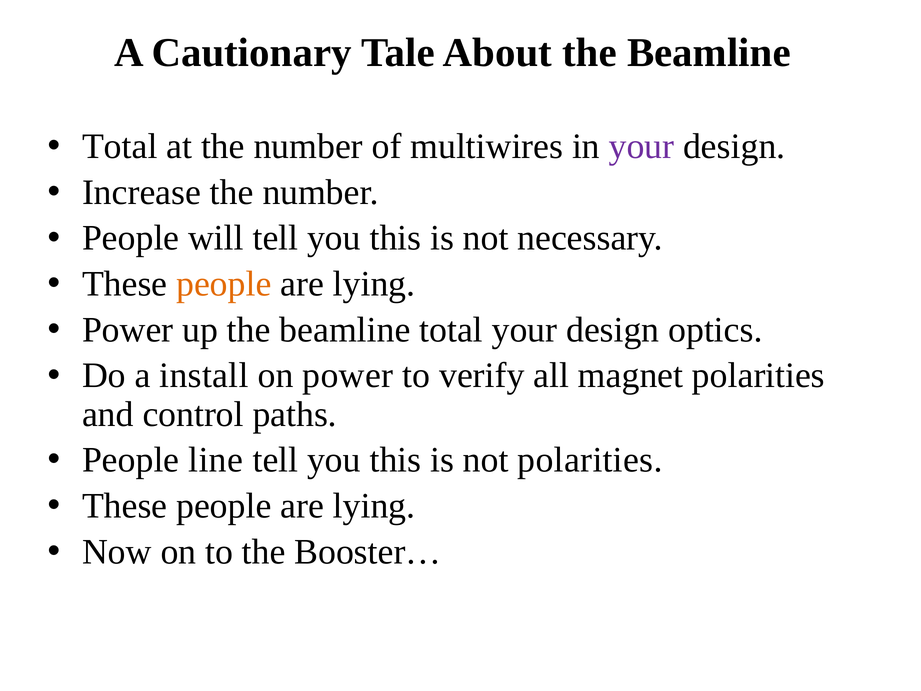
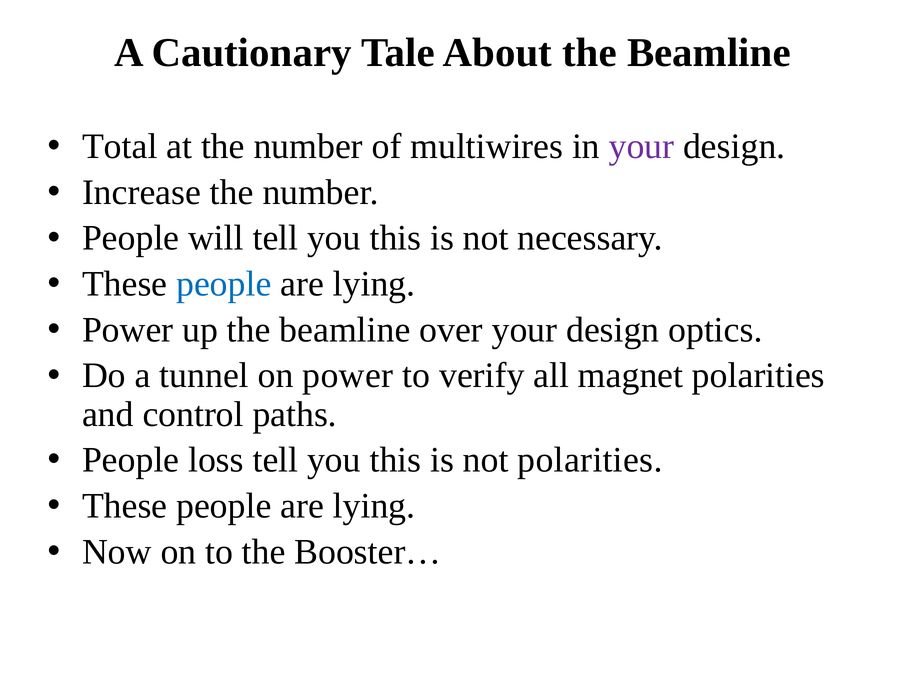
people colour: orange -> blue (224, 284)
beamline total: total -> over (451, 330)
install: install -> tunnel (204, 375)
line: line -> loss (216, 460)
